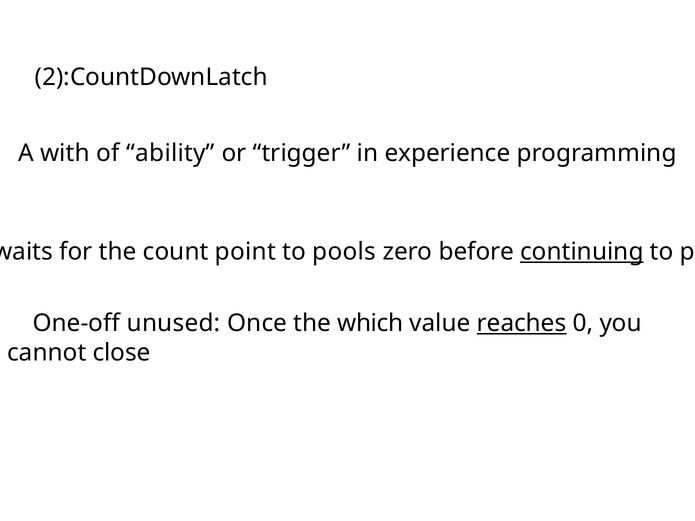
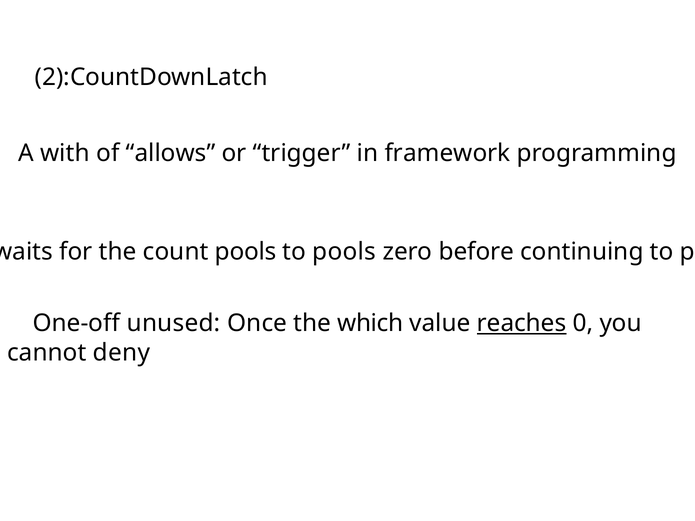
ability: ability -> allows (171, 153)
experience: experience -> framework (447, 153)
count point: point -> pools (246, 252)
continuing underline: present -> none (582, 252)
close: close -> deny (121, 353)
